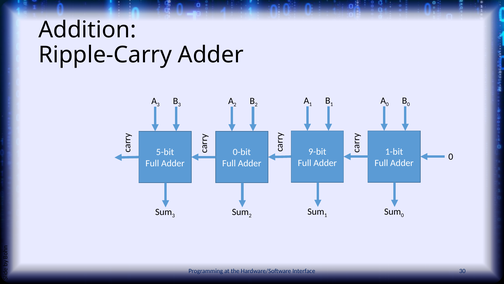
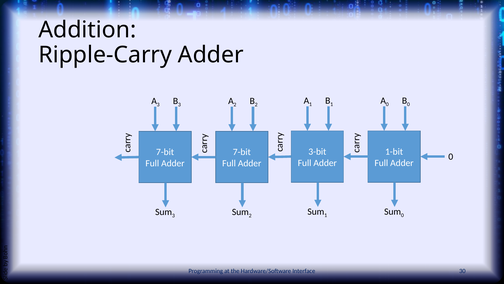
9-bit: 9-bit -> 3-bit (317, 151)
5-bit: 5-bit -> 7-bit (165, 152)
0-bit: 0-bit -> 7-bit (242, 152)
